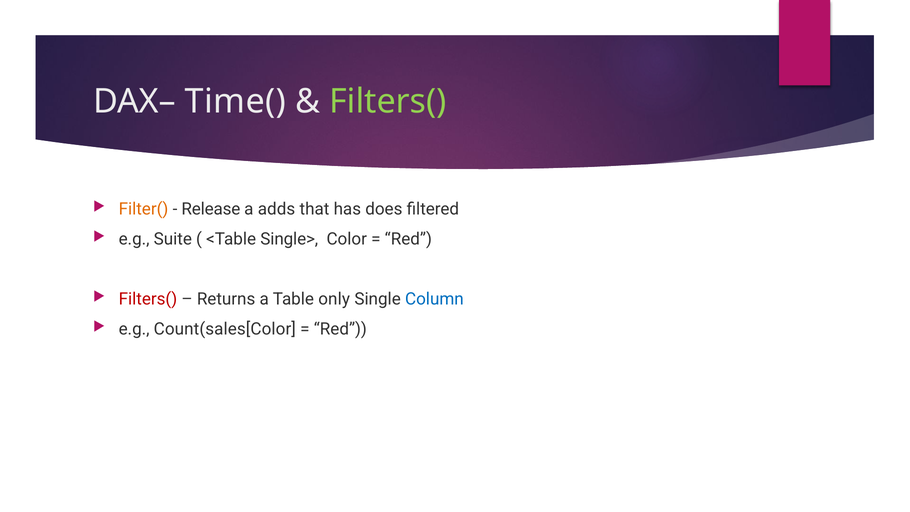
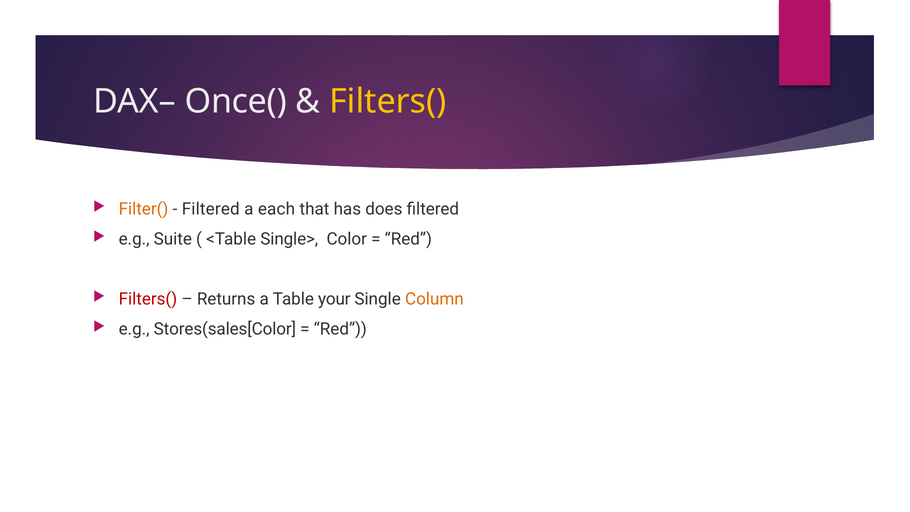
Time(: Time( -> Once( (236, 101)
Filters( colour: light green -> yellow (388, 101)
Release: Release -> Filtered (211, 209)
adds: adds -> each (276, 209)
only: only -> your (334, 299)
Column colour: blue -> orange (434, 299)
Count(sales[Color: Count(sales[Color -> Stores(sales[Color (225, 329)
